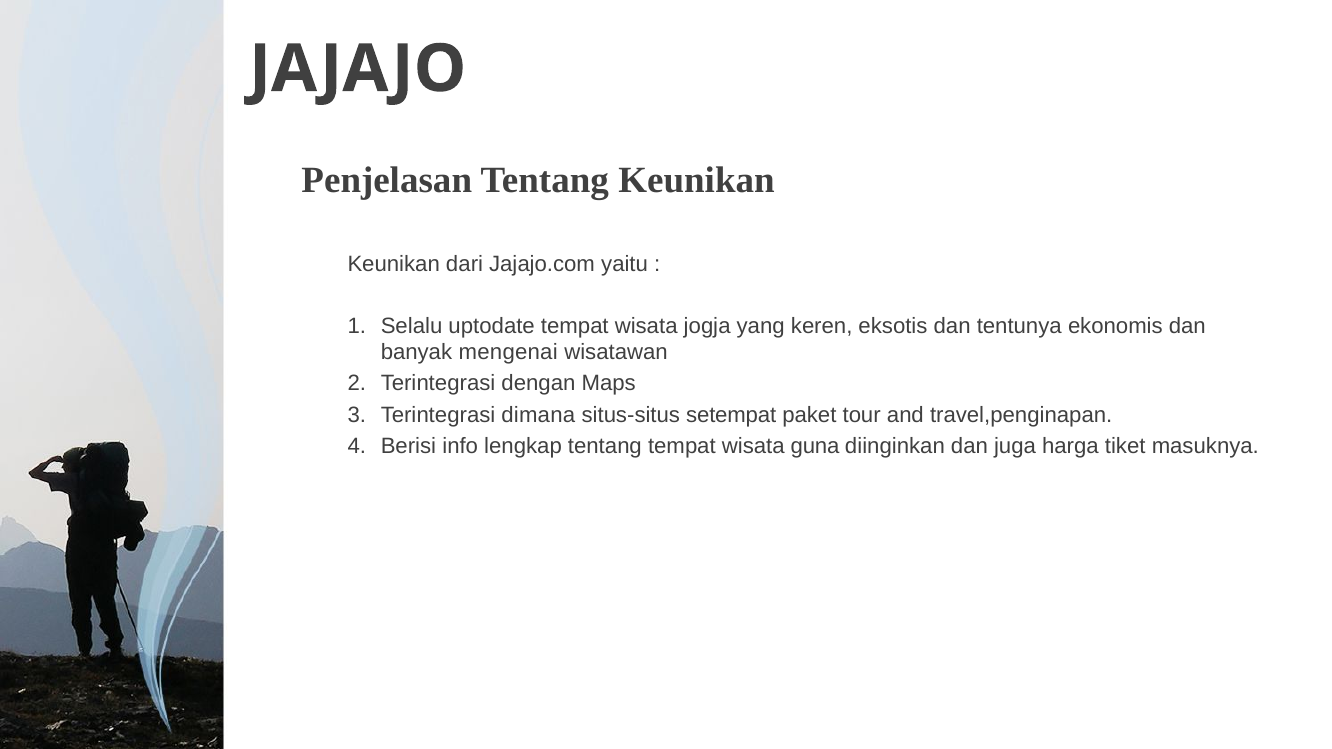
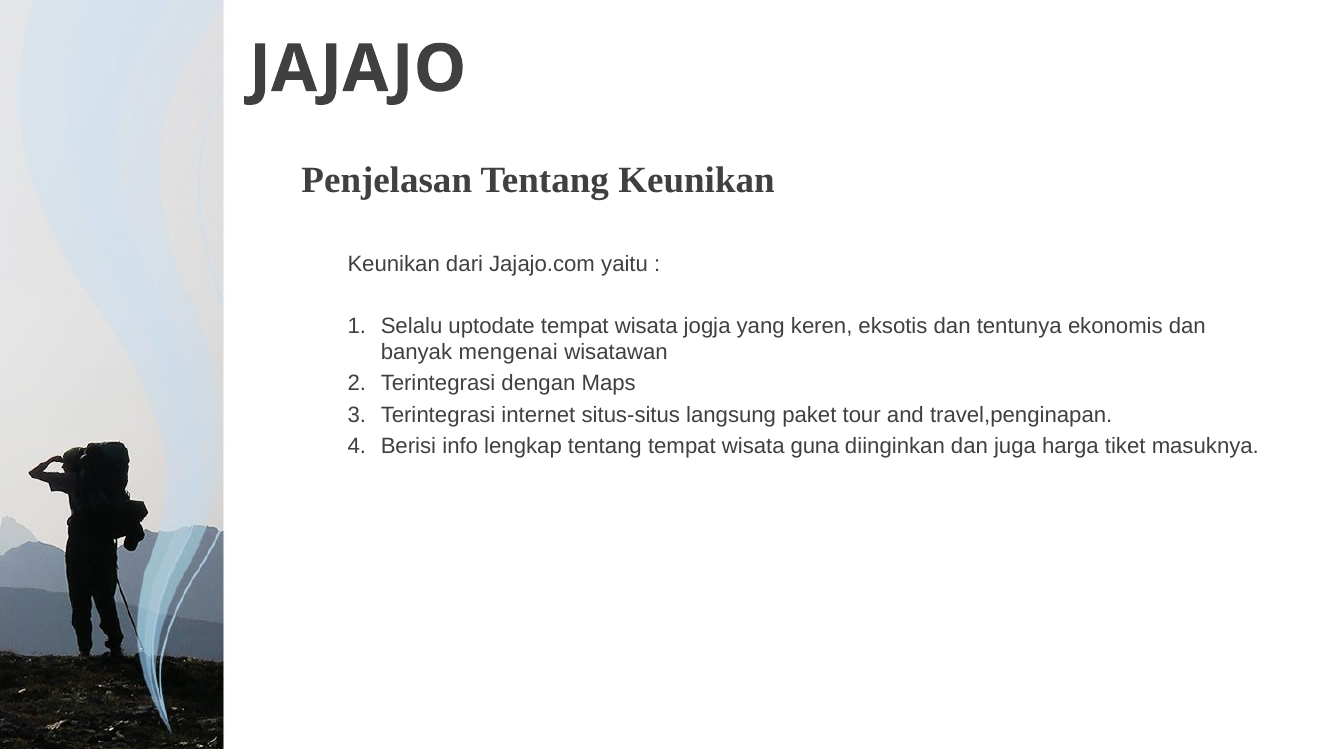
dimana: dimana -> internet (538, 415)
setempat: setempat -> langsung (731, 415)
